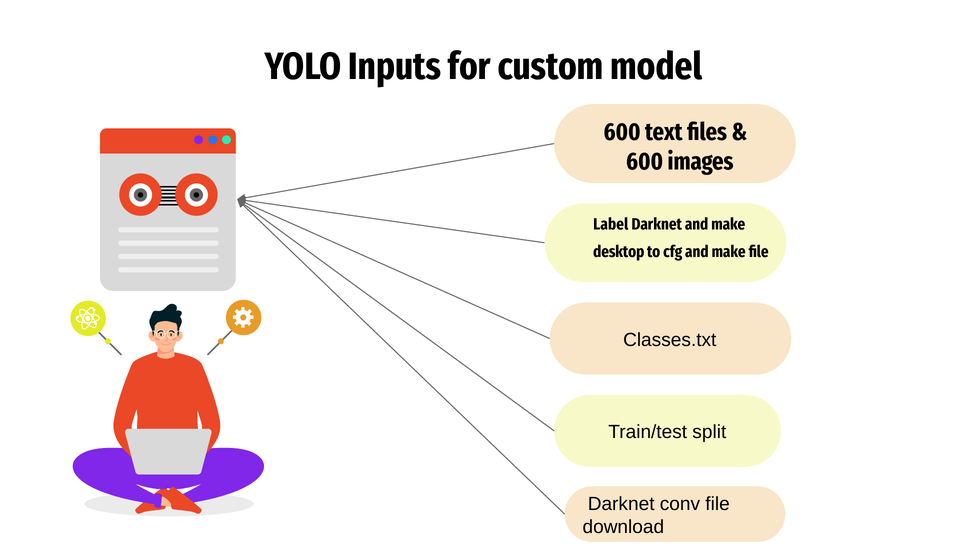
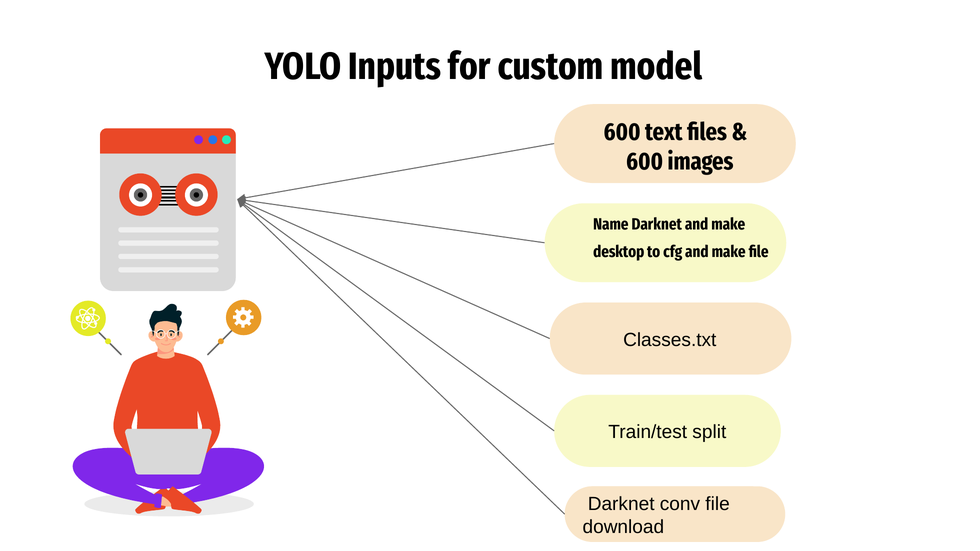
Label: Label -> Name (611, 224)
